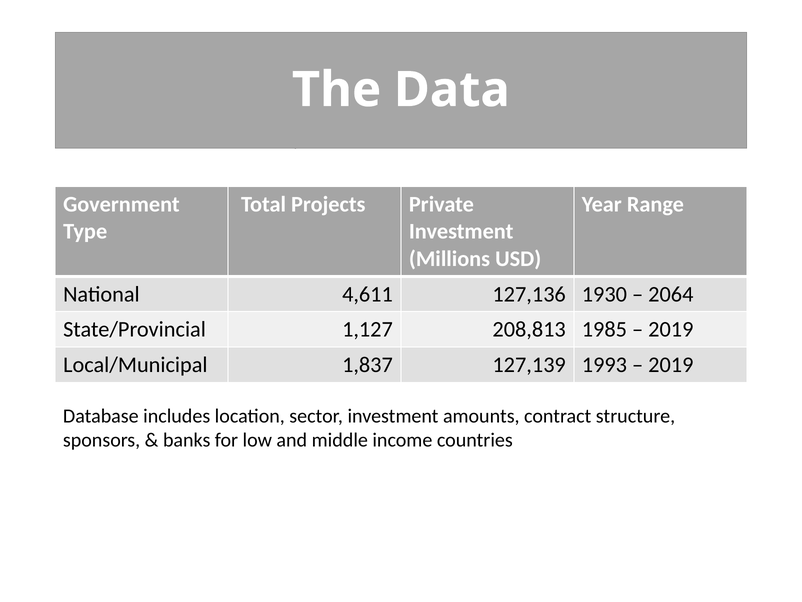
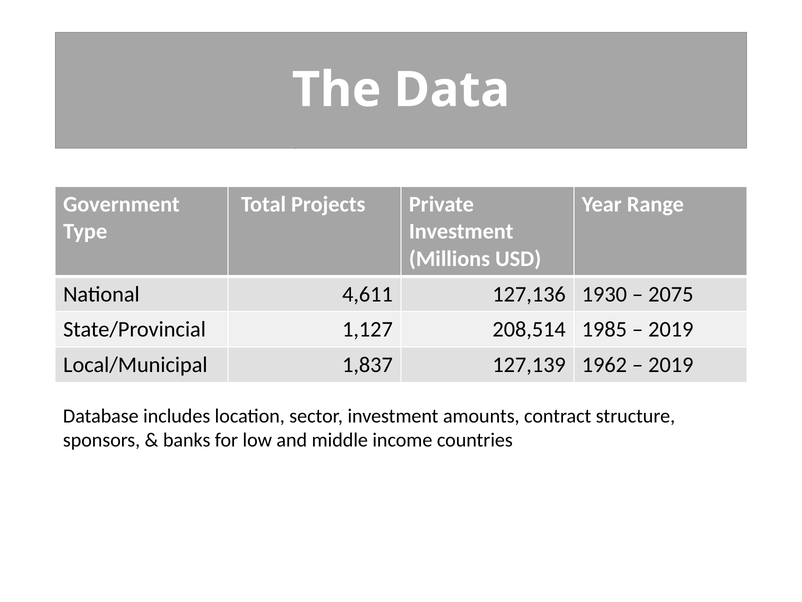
2064: 2064 -> 2075 (671, 294)
208,813: 208,813 -> 208,514 (529, 329)
1993: 1993 -> 1962 (604, 365)
